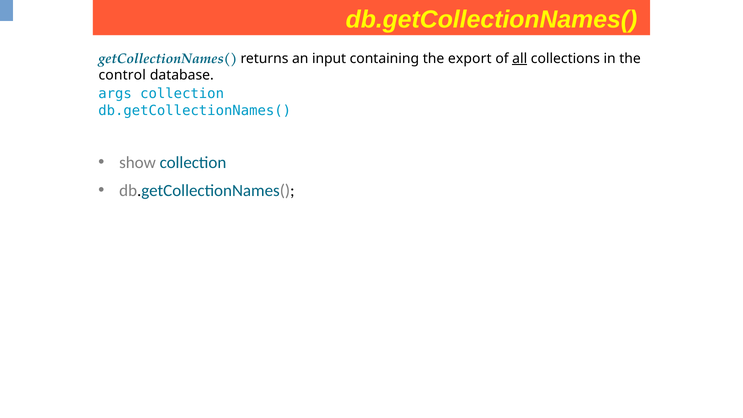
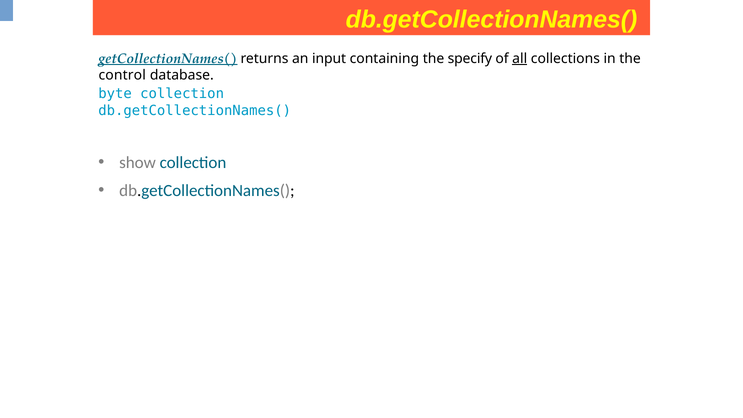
getCollectionNames( underline: none -> present (168, 58)
export: export -> specify (470, 58)
args: args -> byte (115, 94)
